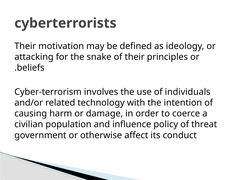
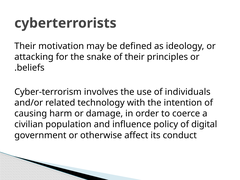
threat: threat -> digital (204, 124)
